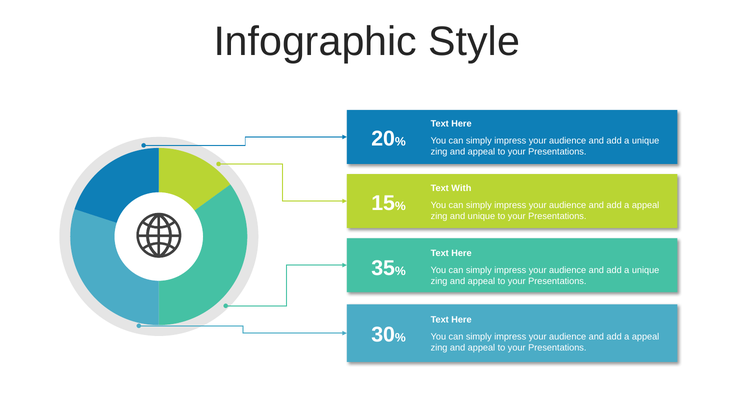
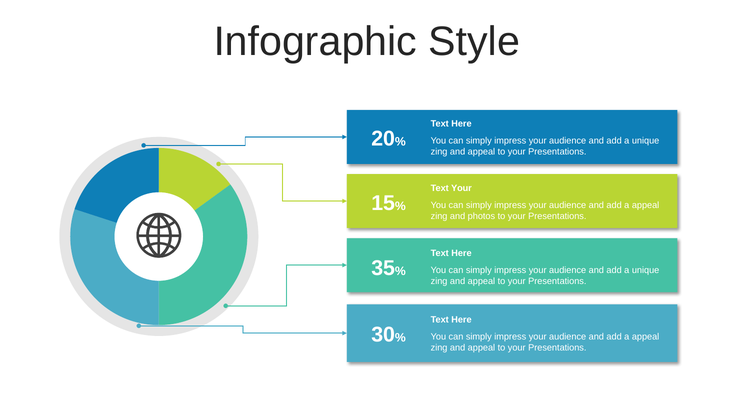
Text With: With -> Your (461, 188)
and unique: unique -> photos (481, 216)
